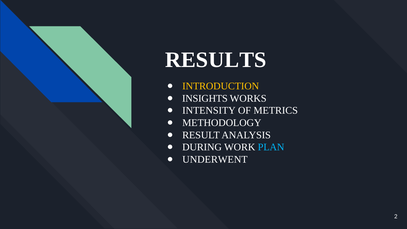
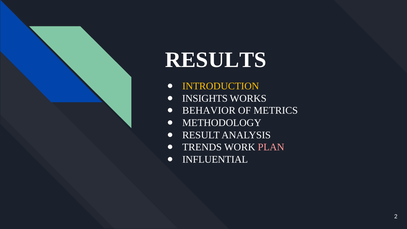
INTENSITY: INTENSITY -> BEHAVIOR (209, 111)
DURING: DURING -> TRENDS (202, 147)
PLAN colour: light blue -> pink (271, 147)
UNDERWENT: UNDERWENT -> INFLUENTIAL (215, 159)
